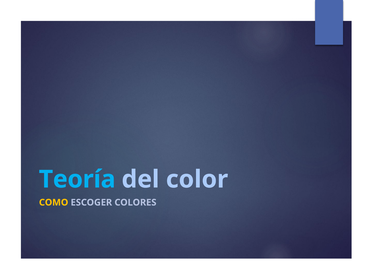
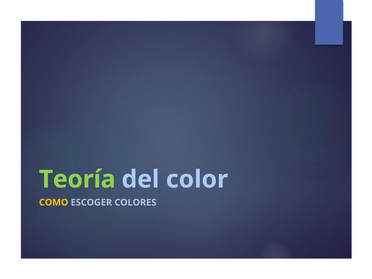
Teoría colour: light blue -> light green (77, 179)
